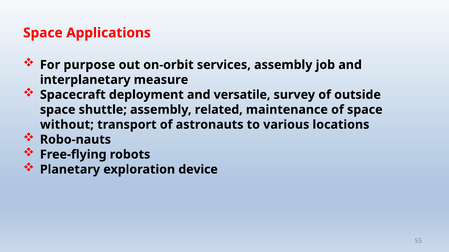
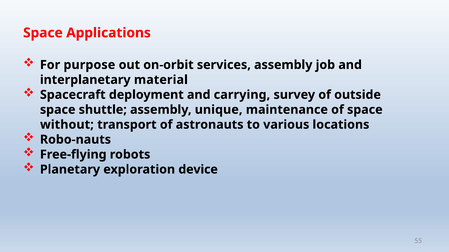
measure: measure -> material (161, 80)
versatile: versatile -> carrying (242, 95)
related: related -> unique (219, 110)
